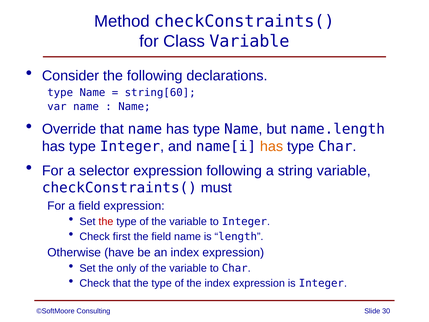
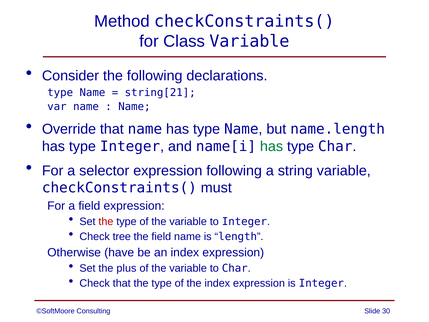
string[60: string[60 -> string[21 (160, 93)
has colour: orange -> green (272, 146)
first: first -> tree (122, 236)
only: only -> plus (126, 268)
